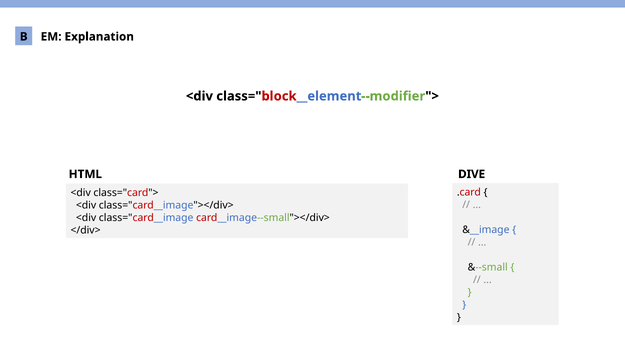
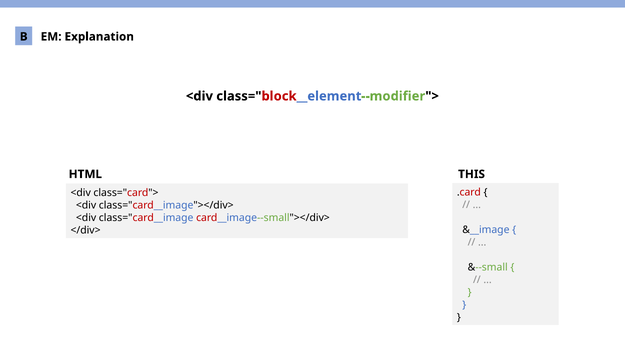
DIVE: DIVE -> THIS (472, 174)
